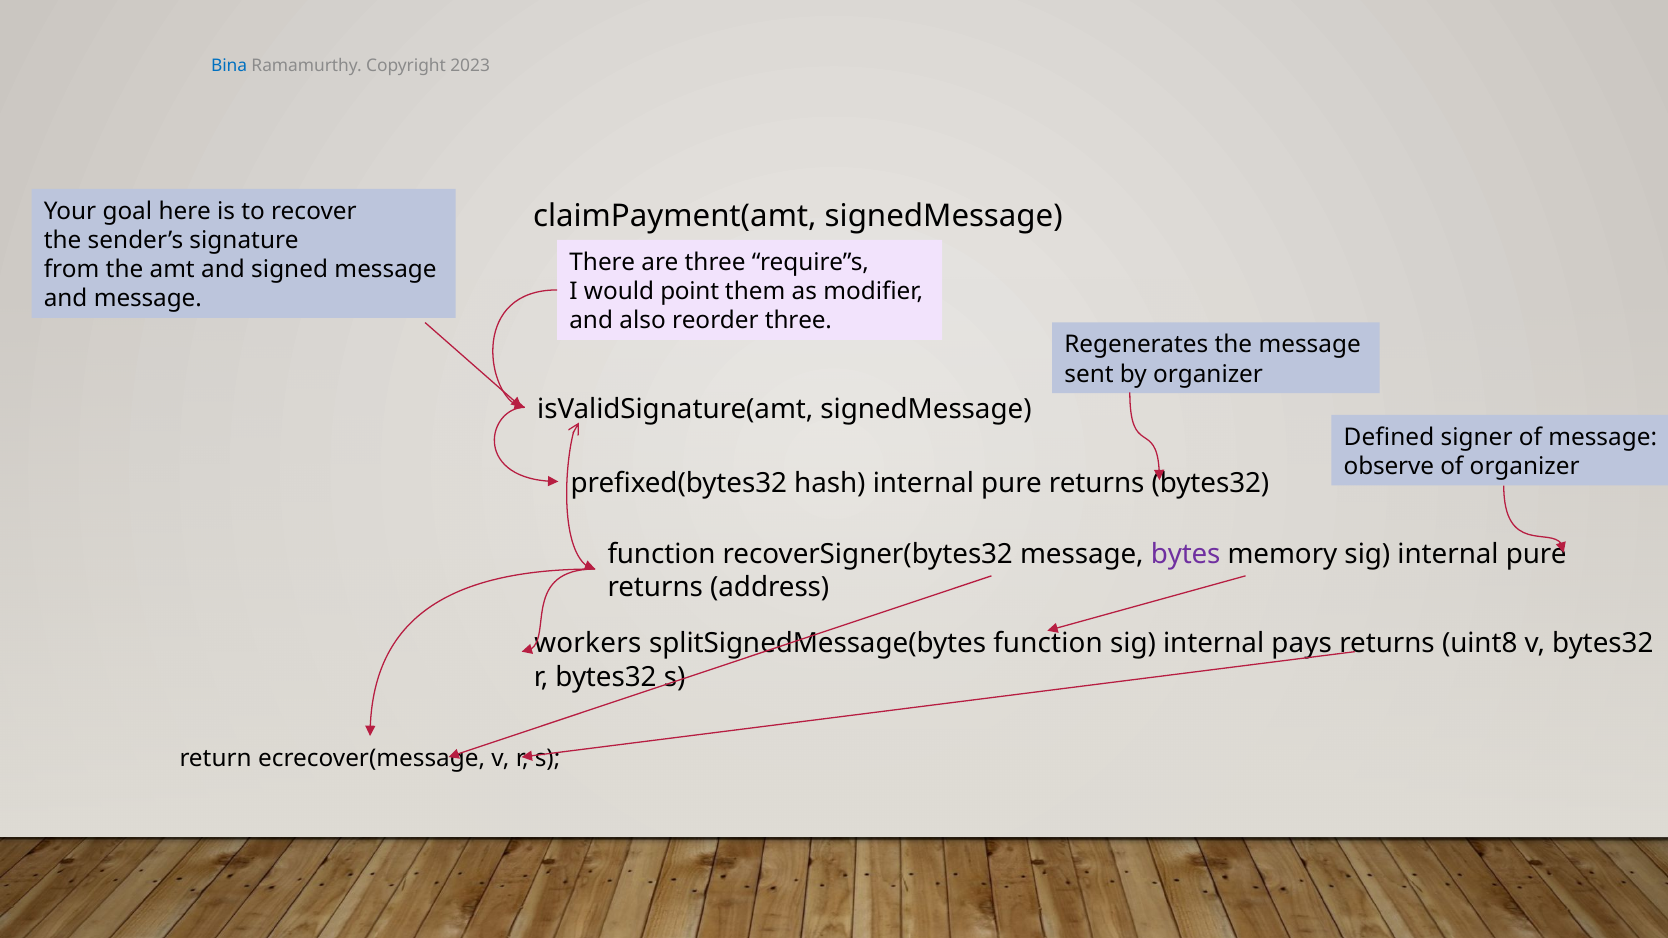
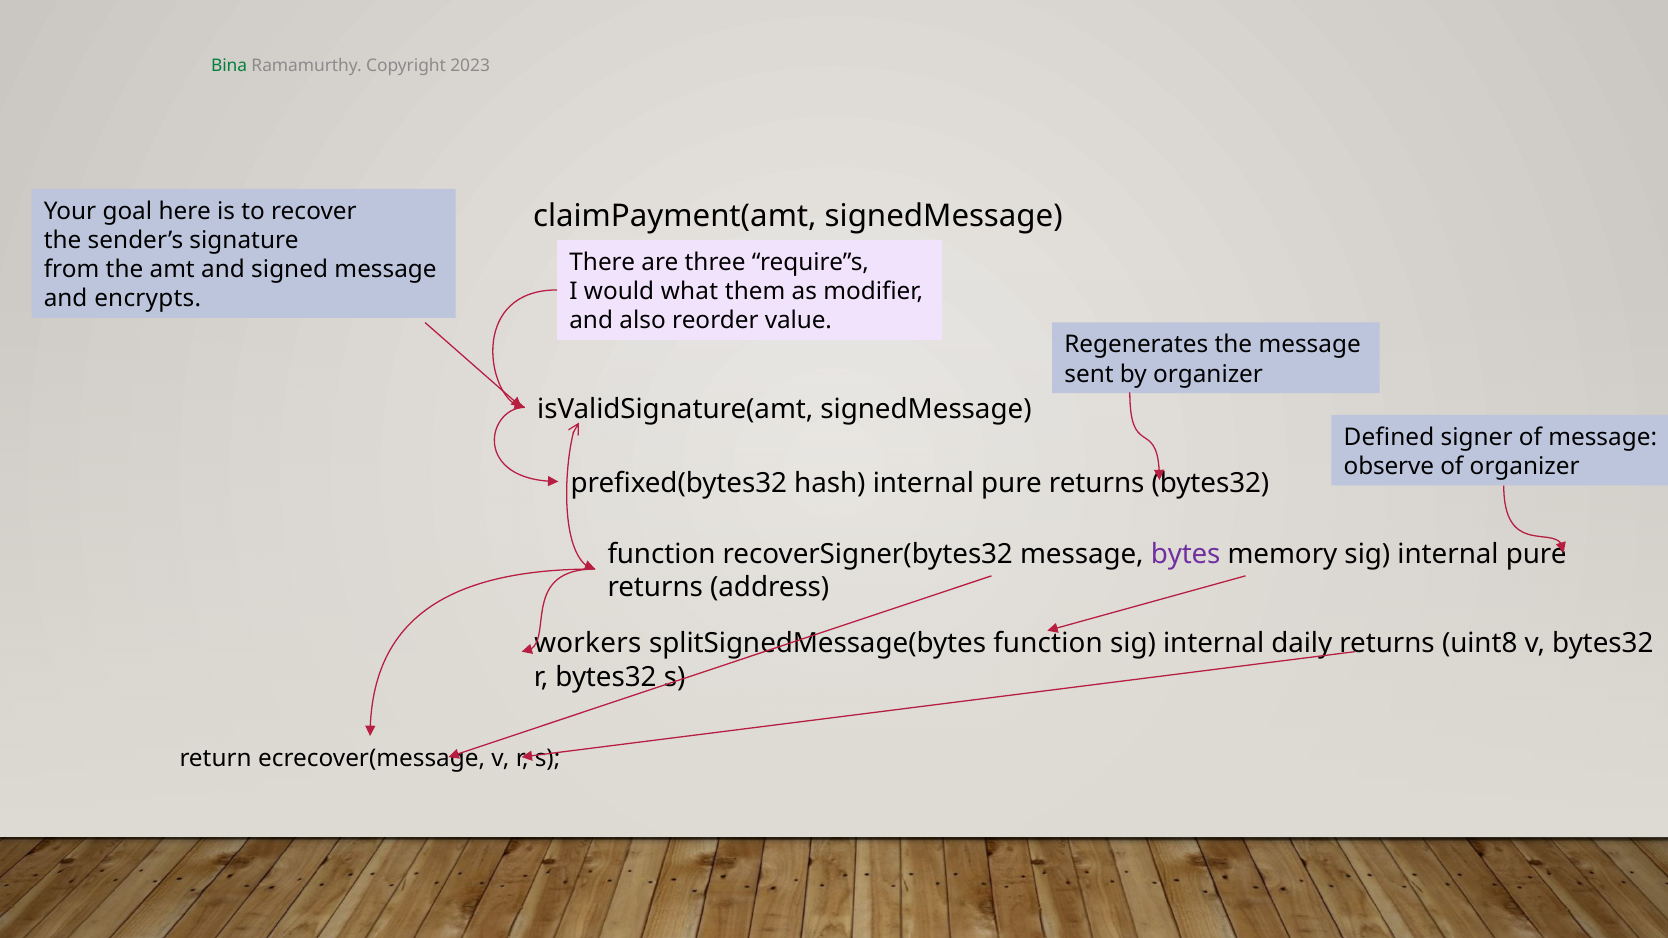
Bina colour: blue -> green (229, 66)
point: point -> what (689, 292)
and message: message -> encrypts (148, 299)
reorder three: three -> value (798, 321)
pays: pays -> daily (1302, 644)
